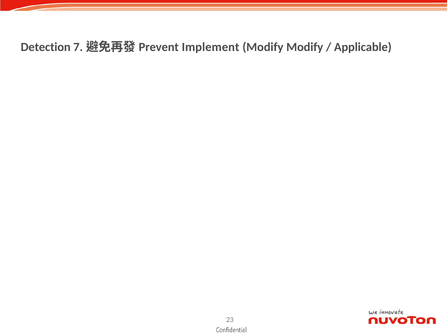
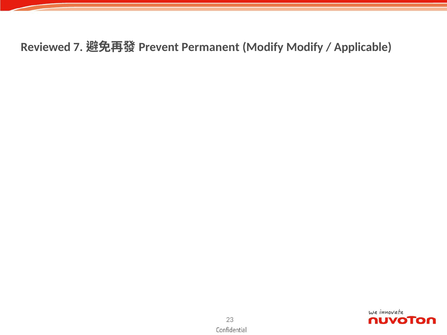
Detection: Detection -> Reviewed (46, 47)
Implement: Implement -> Permanent (211, 47)
